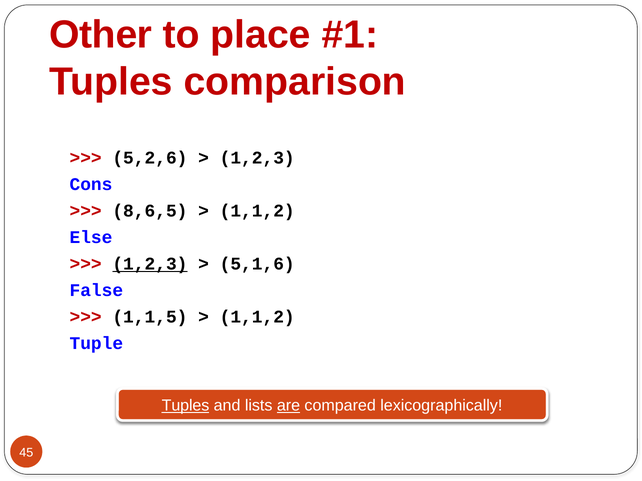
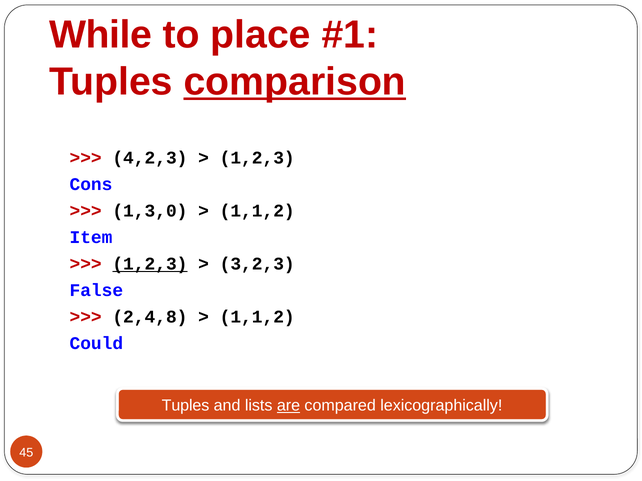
Other: Other -> While (101, 35)
comparison underline: none -> present (295, 82)
5,2,6: 5,2,6 -> 4,2,3 (150, 158)
8,6,5: 8,6,5 -> 1,3,0 (150, 211)
Else: Else -> Item (91, 238)
5,1,6: 5,1,6 -> 3,2,3 (257, 264)
1,1,5: 1,1,5 -> 2,4,8 (150, 317)
Tuple: Tuple -> Could (96, 344)
Tuples underline: present -> none (186, 406)
